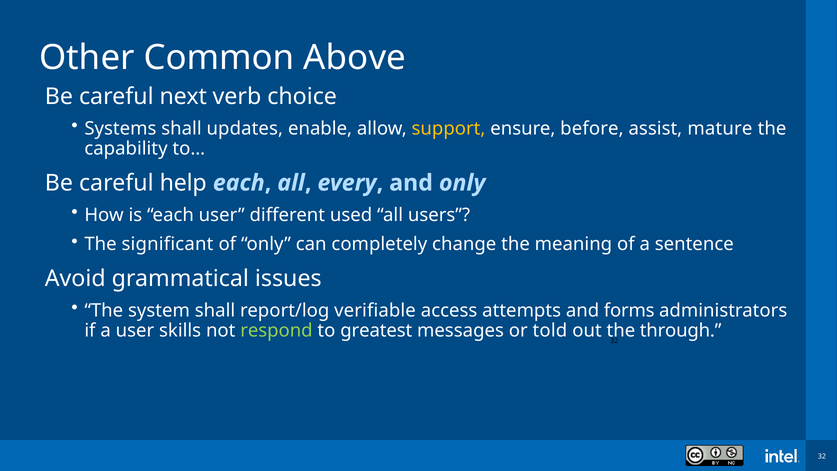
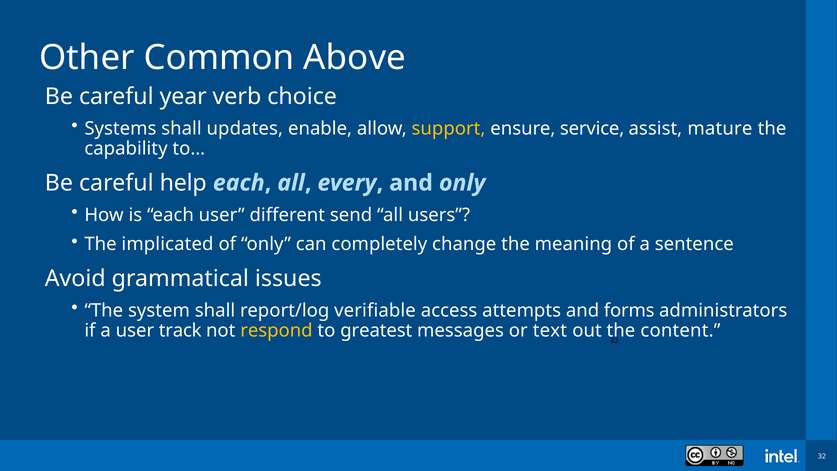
next: next -> year (183, 97)
before: before -> service (592, 129)
used: used -> send (351, 215)
significant: significant -> implicated (168, 244)
skills: skills -> track (180, 330)
respond colour: light green -> yellow (276, 330)
told: told -> text (550, 330)
through: through -> content (680, 330)
